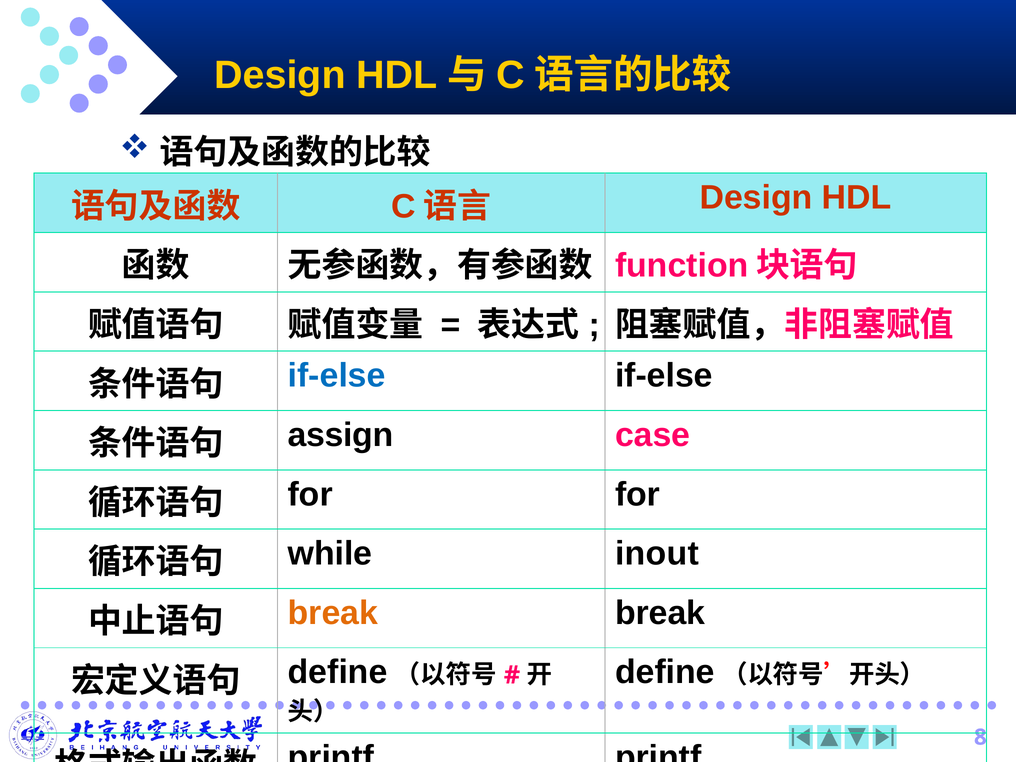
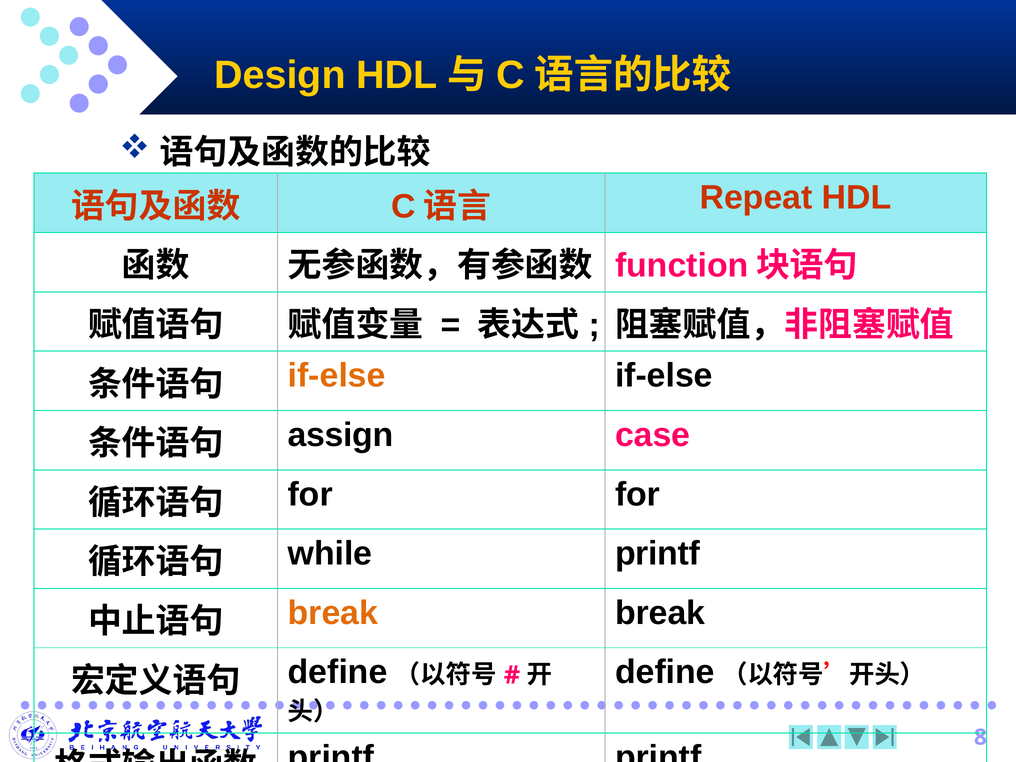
Design: Design -> Repeat (756, 198)
if-else colour: blue -> orange (337, 376)
while inout: inout -> printf (658, 554)
